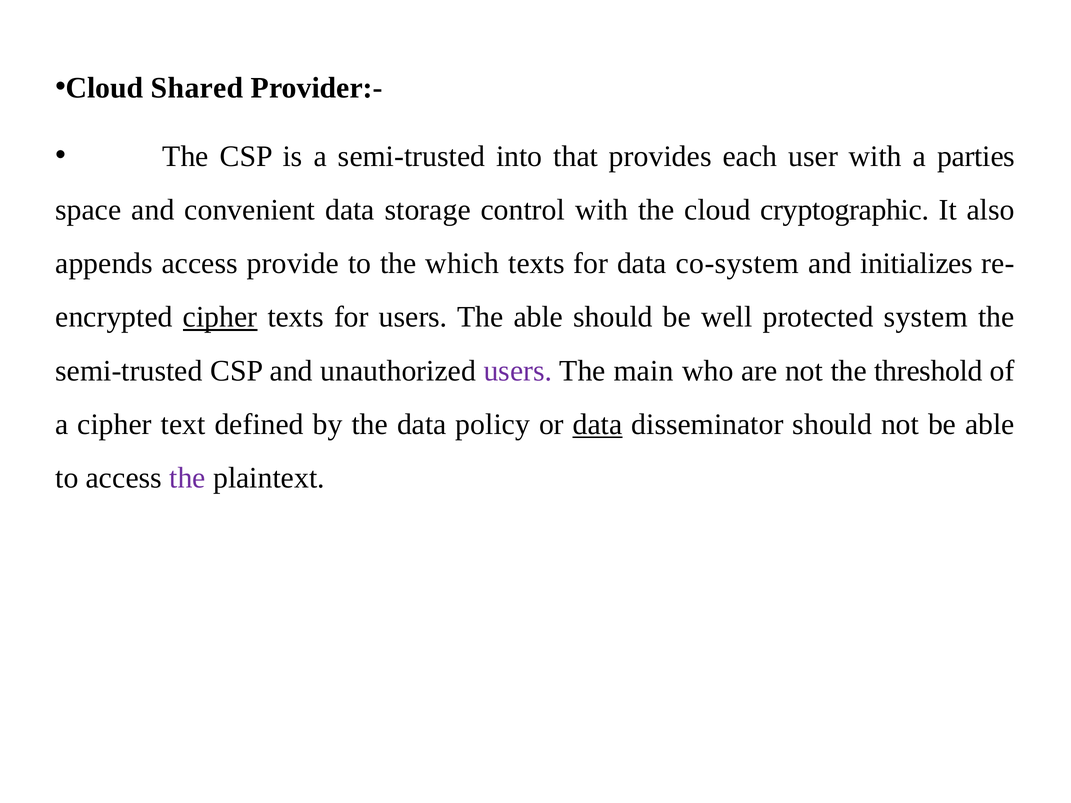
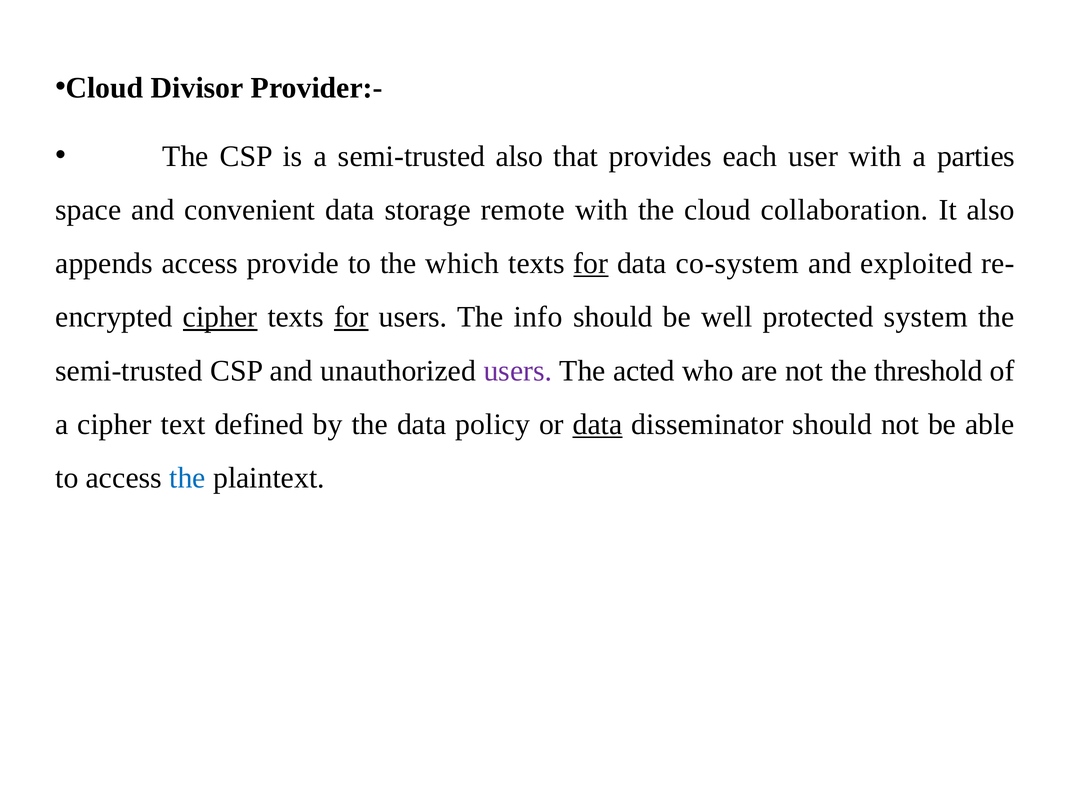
Shared: Shared -> Divisor (197, 88)
semi-trusted into: into -> also (519, 156)
control: control -> remote (523, 210)
cryptographic: cryptographic -> collaboration (845, 210)
for underline: none -> present (591, 264)
initializes: initializes -> exploited (916, 264)
for underline: none -> present (351, 317)
The able: able -> info (538, 317)
main: main -> acted (644, 371)
the colour: purple -> blue (187, 478)
